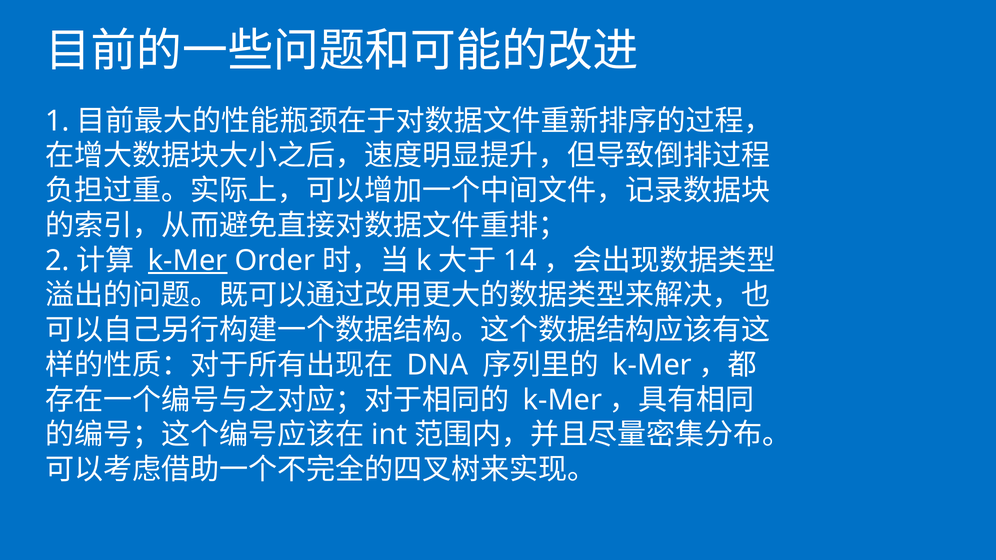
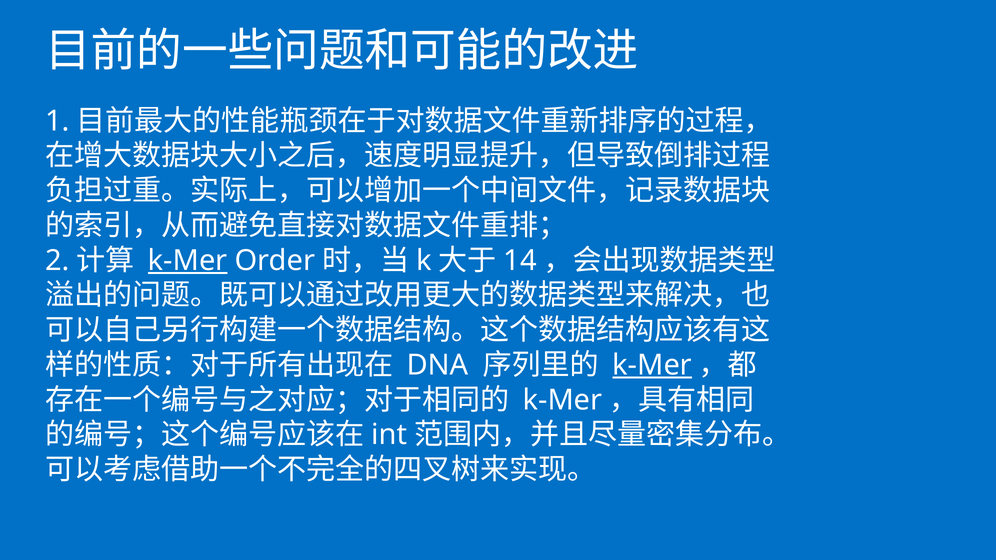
k-Mer underline: none -> present (652, 365)
